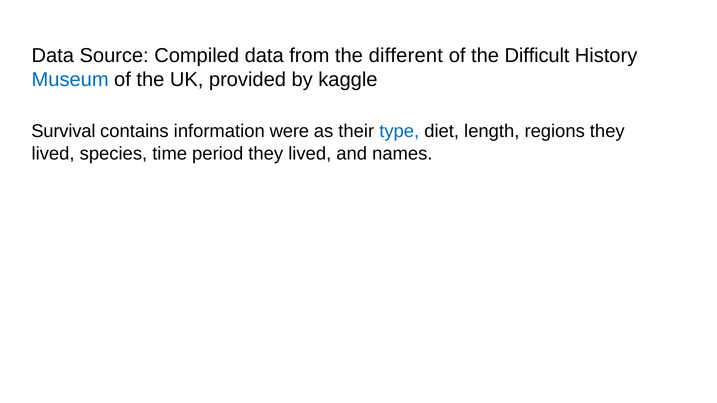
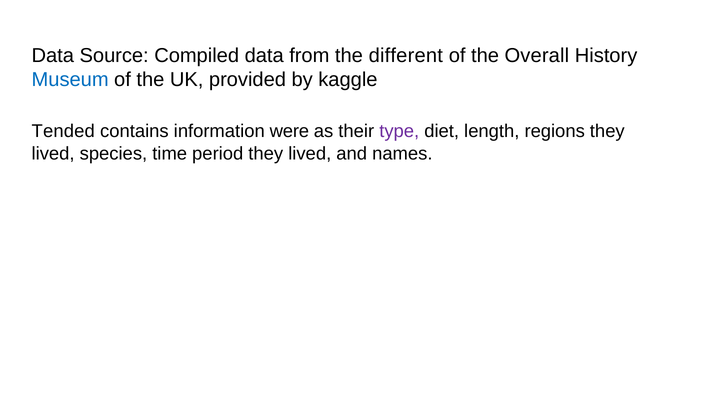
Difficult: Difficult -> Overall (537, 56)
Survival: Survival -> Tended (63, 132)
type colour: blue -> purple (399, 132)
